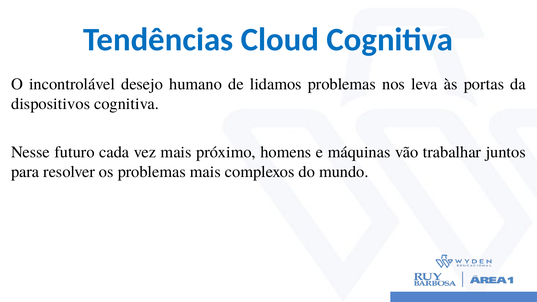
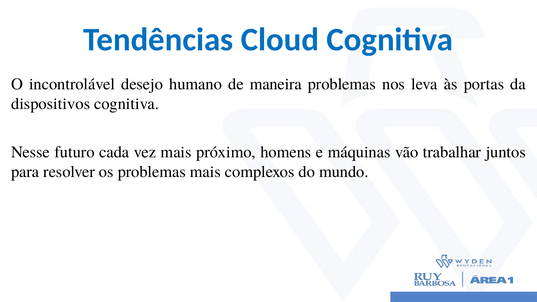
lidamos: lidamos -> maneira (276, 84)
